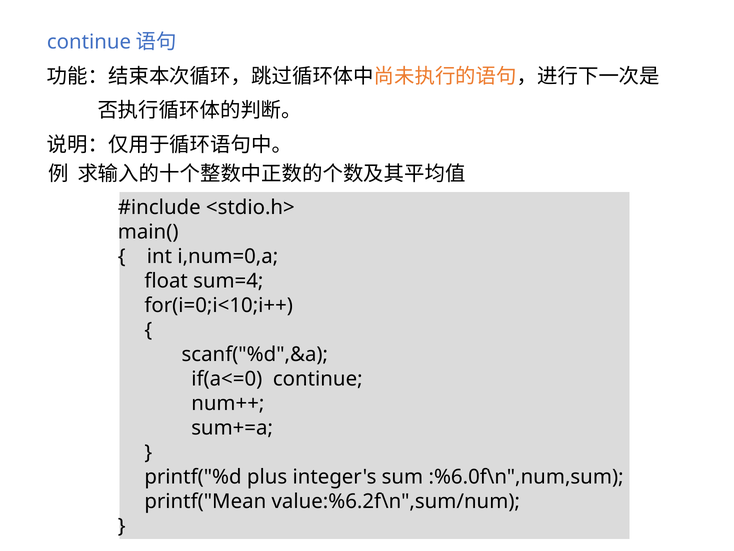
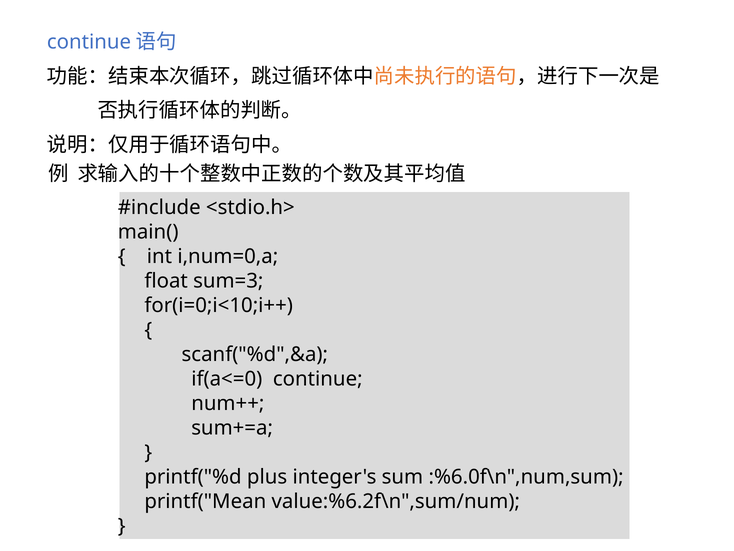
sum=4: sum=4 -> sum=3 (228, 281)
